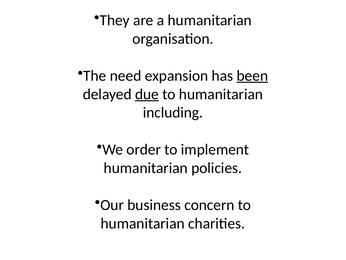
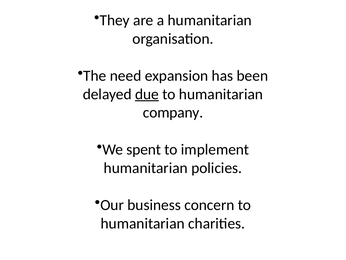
been underline: present -> none (252, 76)
including: including -> company (173, 112)
order: order -> spent (144, 149)
